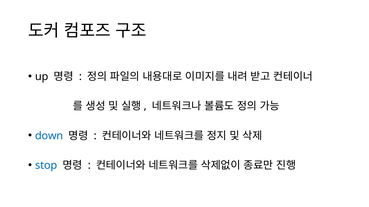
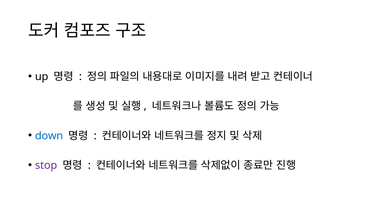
stop colour: blue -> purple (46, 166)
